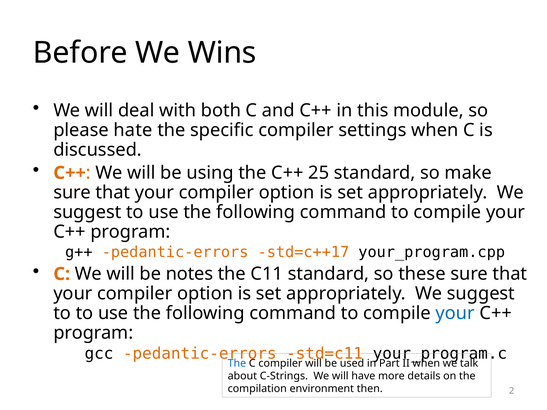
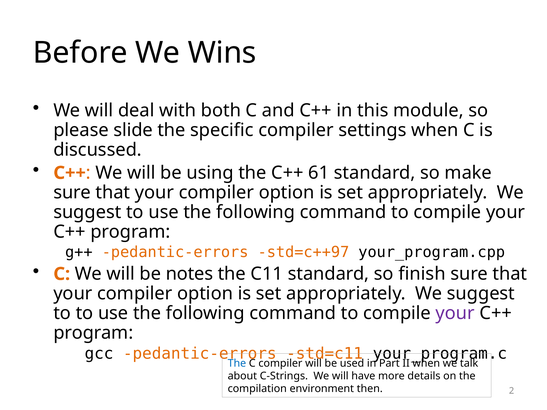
hate: hate -> slide (133, 130)
25: 25 -> 61 (319, 173)
std=c++17: std=c++17 -> std=c++97 (303, 252)
these: these -> finish (422, 274)
your colour: blue -> purple (455, 314)
